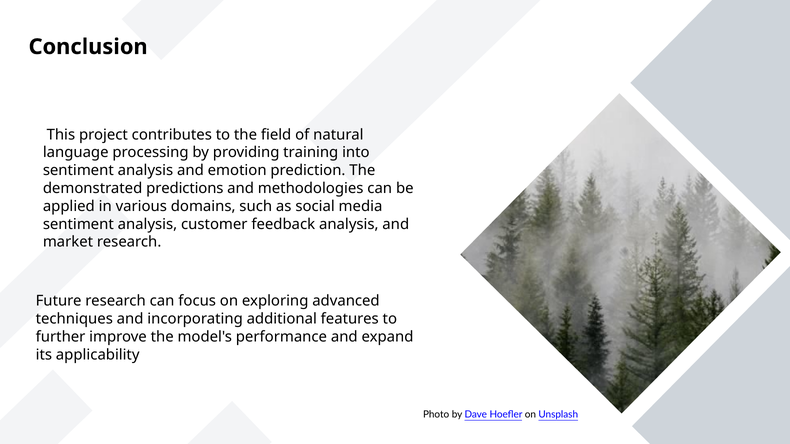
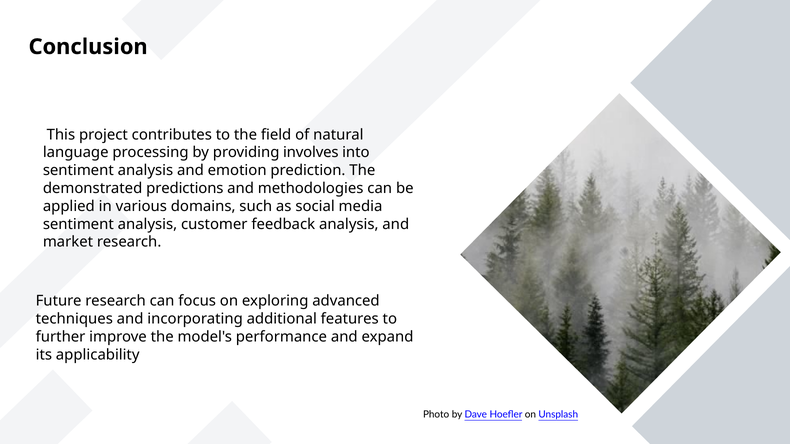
training: training -> involves (311, 153)
